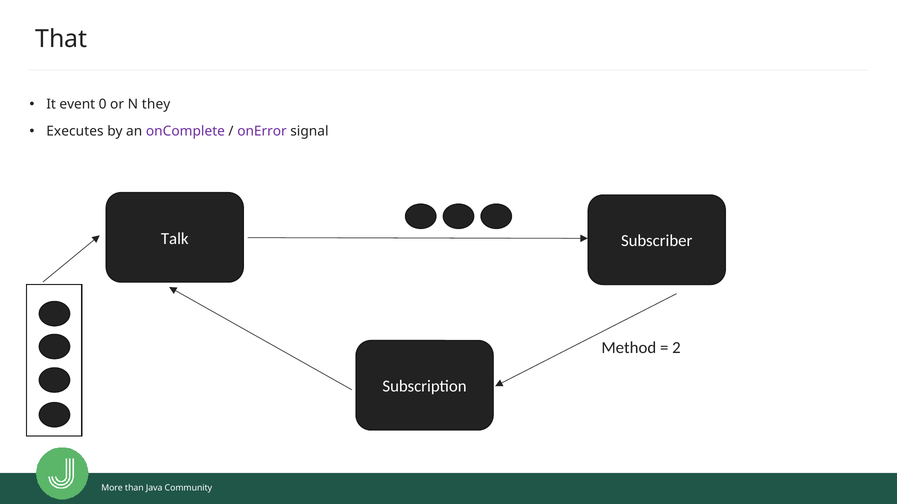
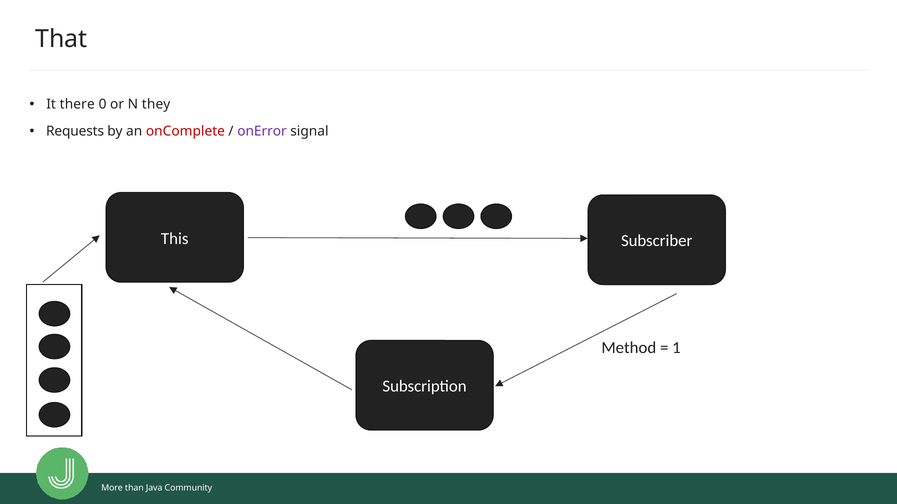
event: event -> there (77, 105)
Executes: Executes -> Requests (75, 131)
onComplete colour: purple -> red (185, 131)
Talk: Talk -> This (175, 239)
2: 2 -> 1 (676, 348)
